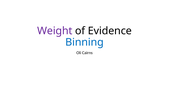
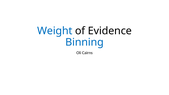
Weight colour: purple -> blue (55, 31)
